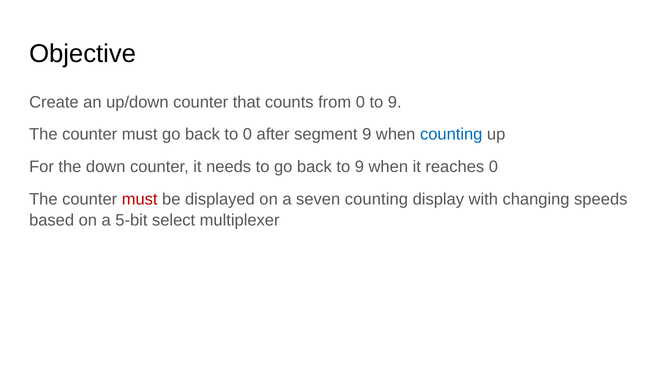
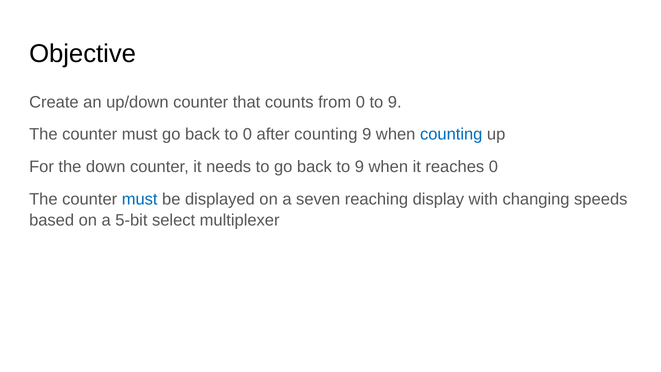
after segment: segment -> counting (326, 134)
must colour: red -> blue (140, 199)
seven counting: counting -> reaching (376, 199)
